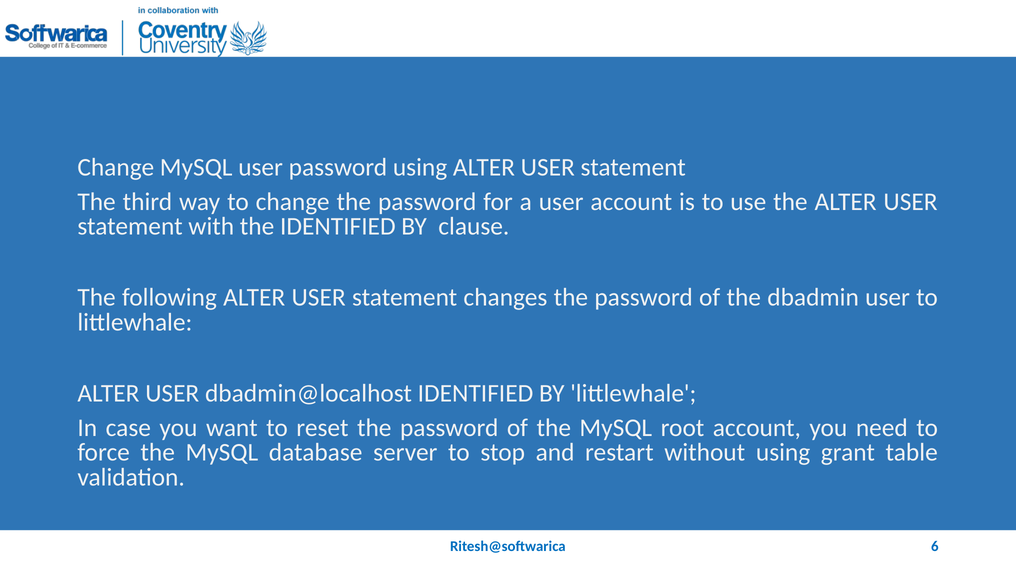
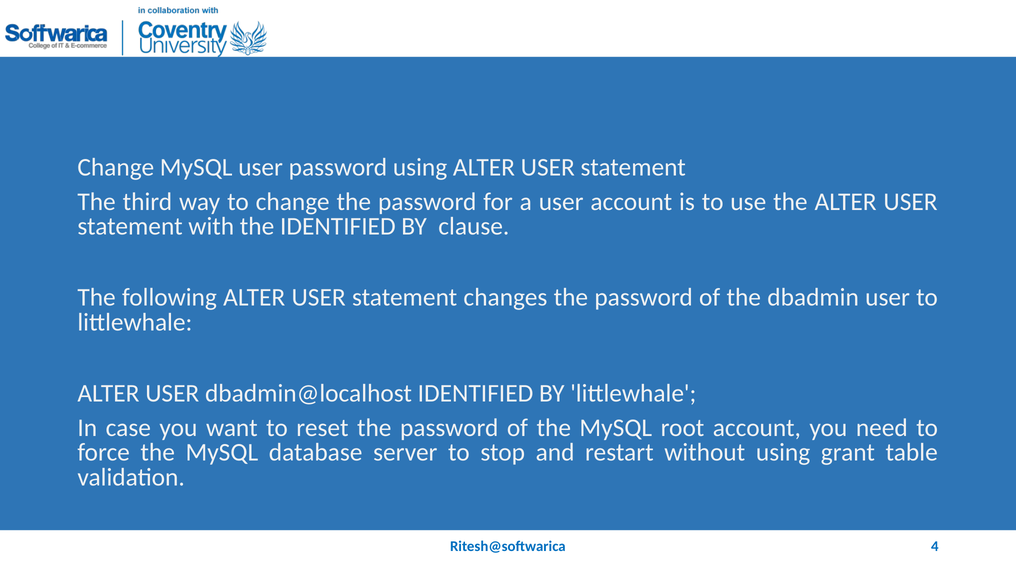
6: 6 -> 4 (935, 546)
